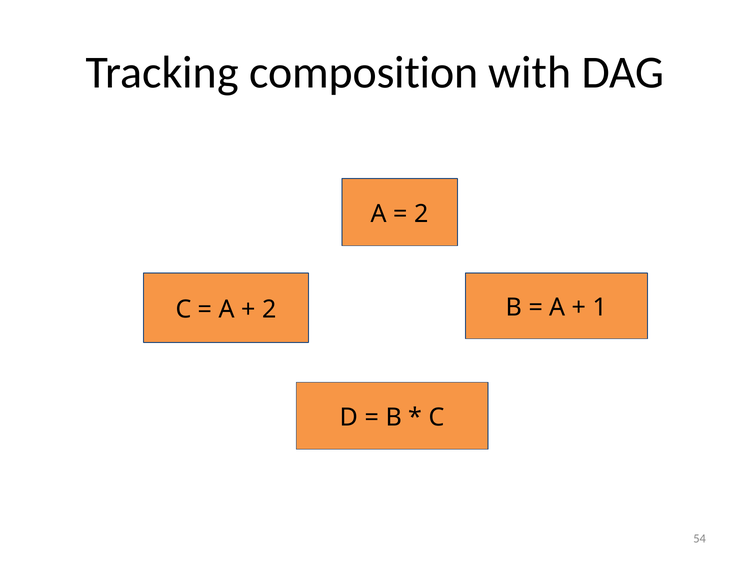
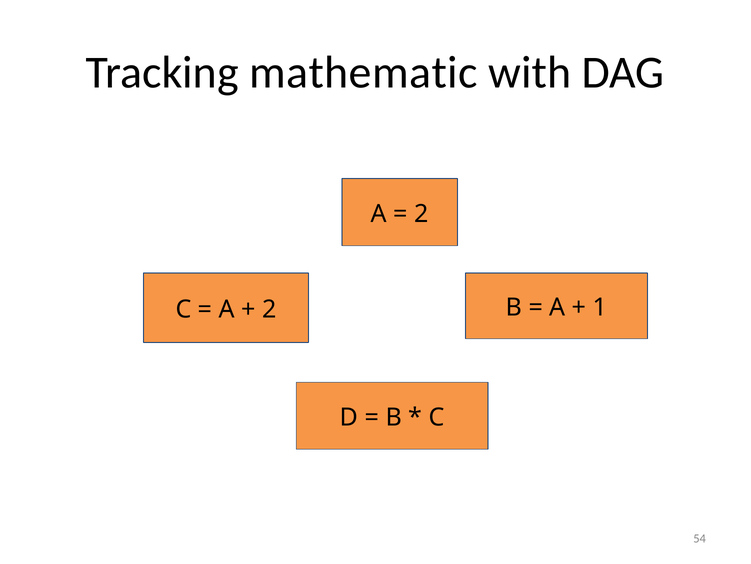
composition: composition -> mathematic (363, 73)
